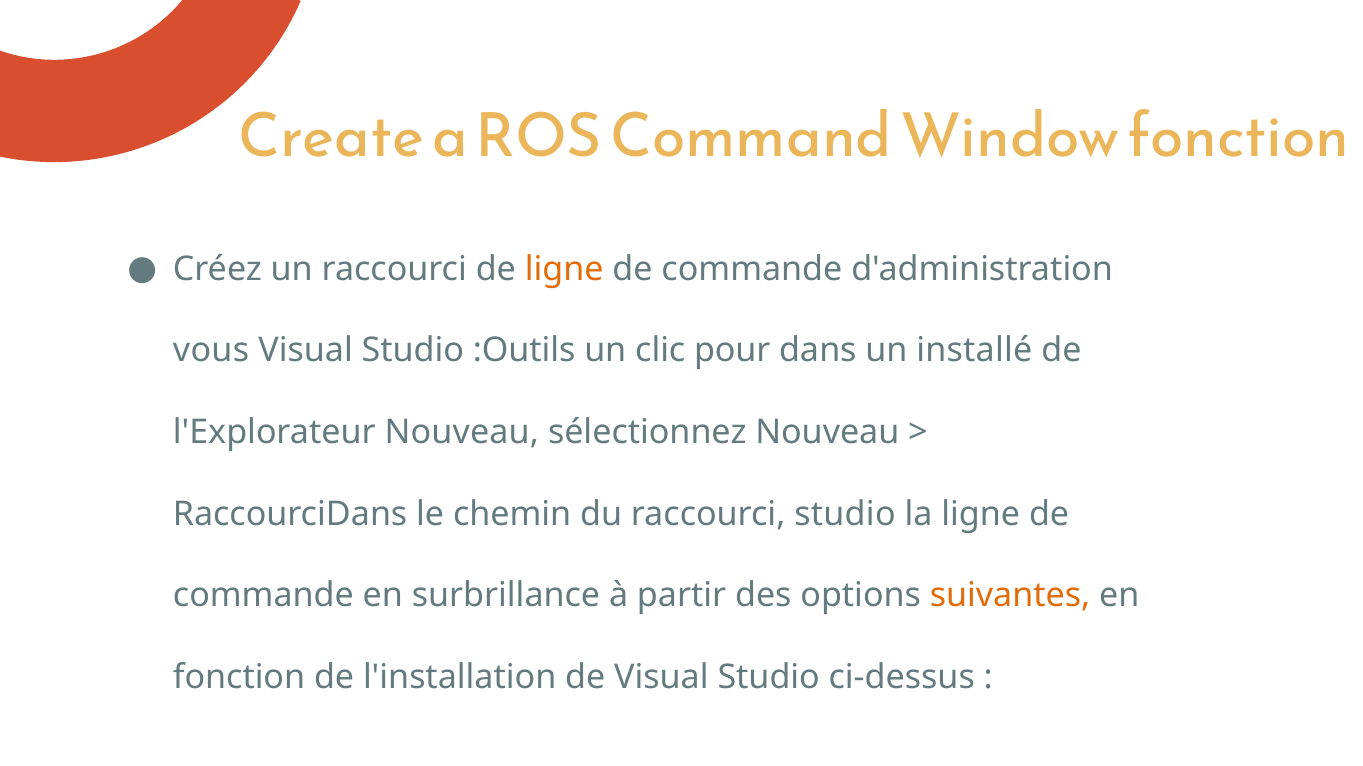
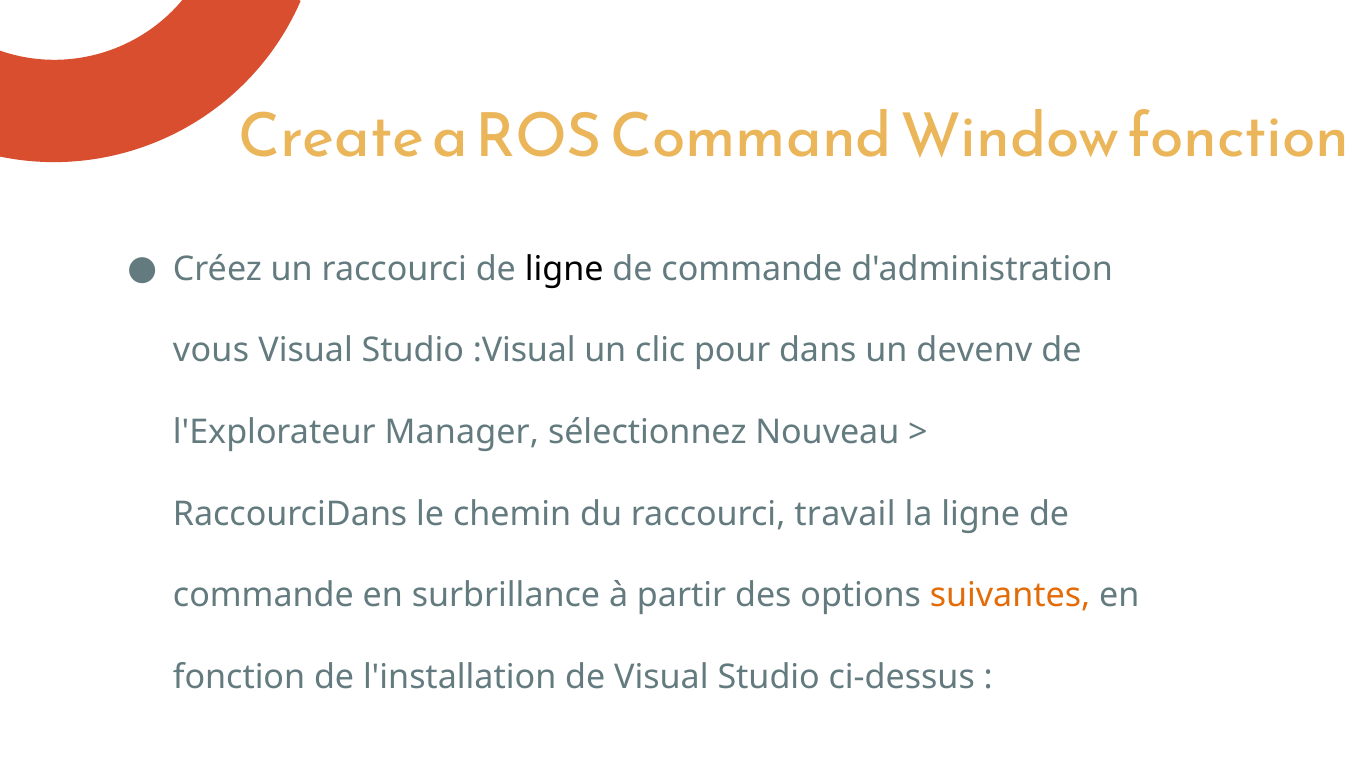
ligne colour: orange -> black (564, 269)
:Outils: :Outils -> :Visual (524, 351)
installé: installé -> devenv (974, 351)
l'Explorateur Nouveau: Nouveau -> Manager (462, 433)
raccourci studio: studio -> travail (845, 515)
